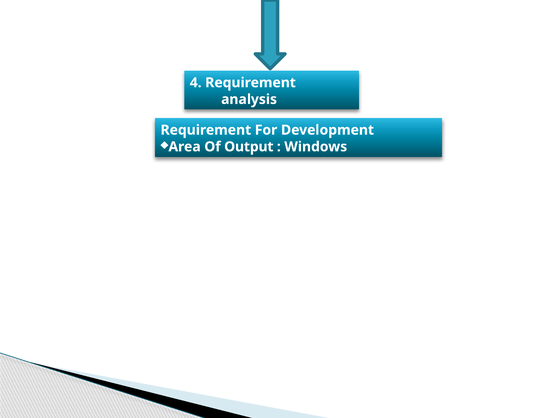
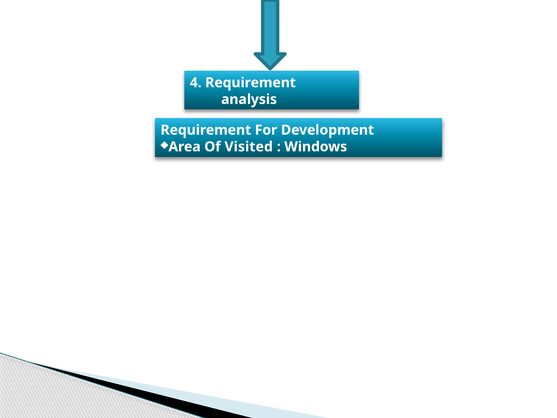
Output: Output -> Visited (249, 147)
